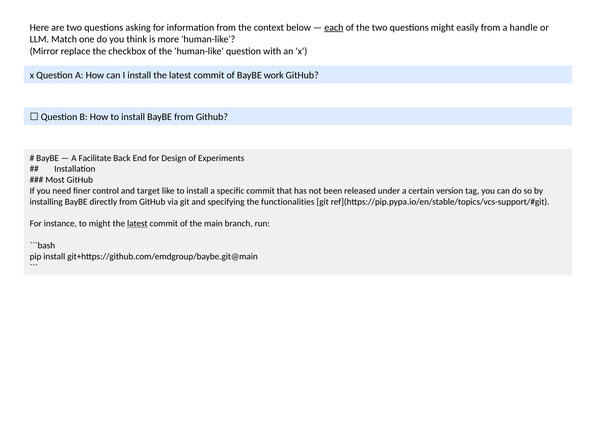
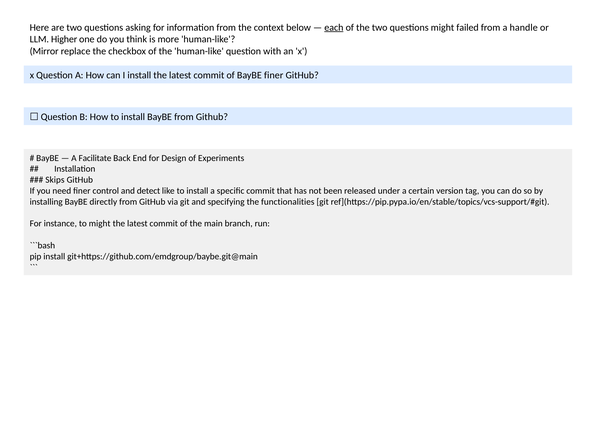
easily: easily -> failed (468, 27)
Match: Match -> Higher (64, 39)
BayBE work: work -> finer (274, 75)
Most: Most -> Skips (55, 180)
target: target -> detect (149, 191)
latest underline: present -> none (137, 224)
